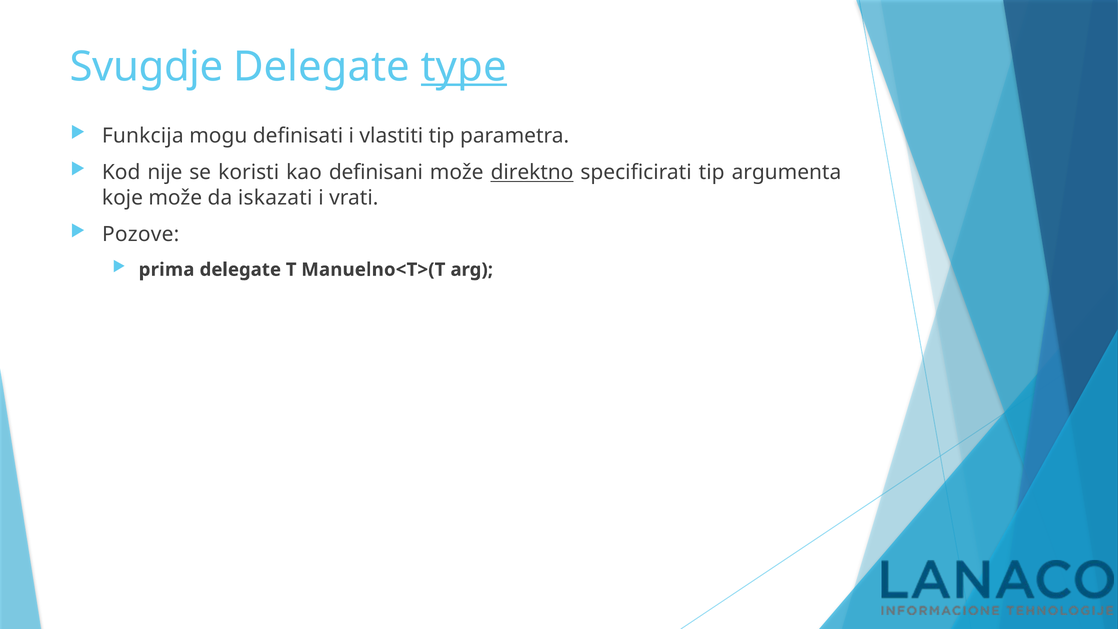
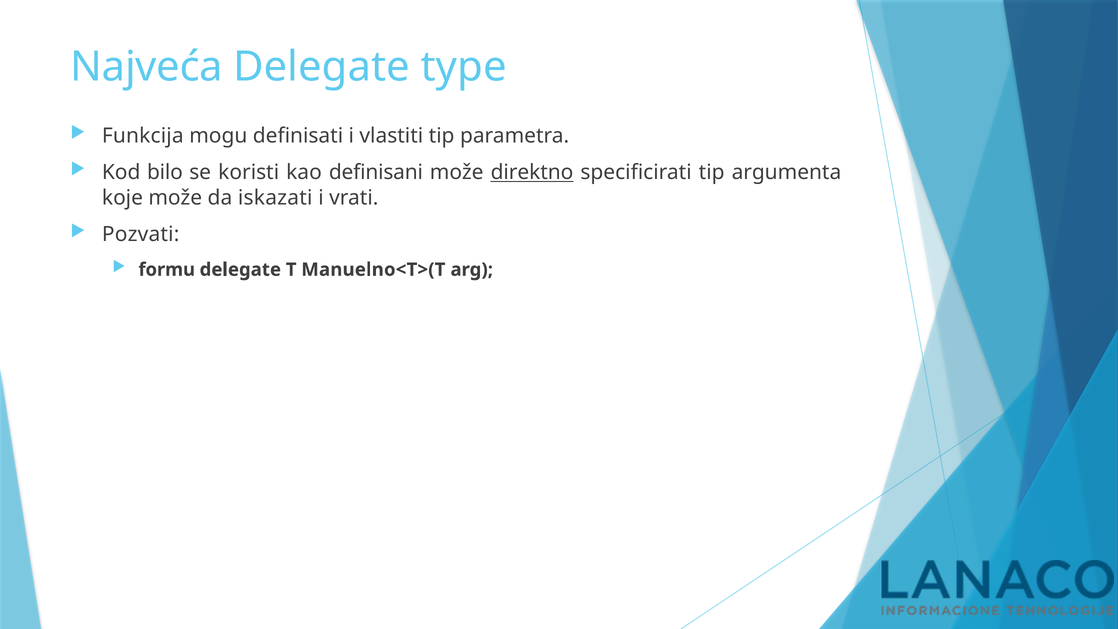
Svugdje: Svugdje -> Najveća (147, 67)
type underline: present -> none (464, 67)
nije: nije -> bilo (165, 172)
Pozove: Pozove -> Pozvati (141, 234)
prima: prima -> formu (167, 270)
